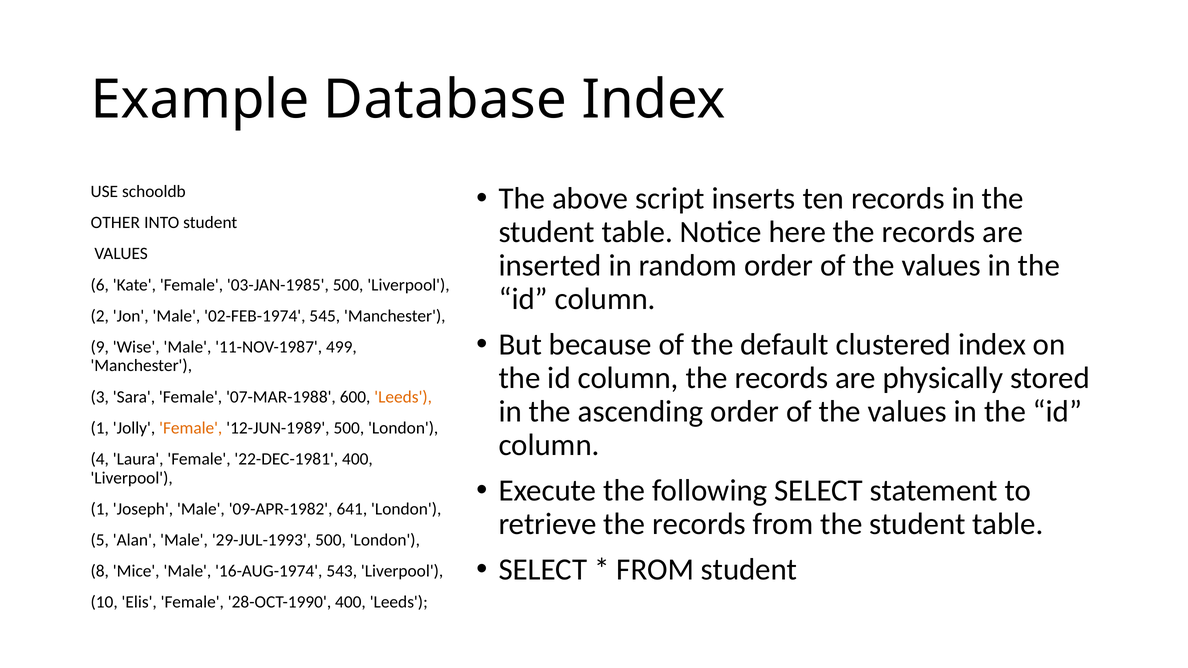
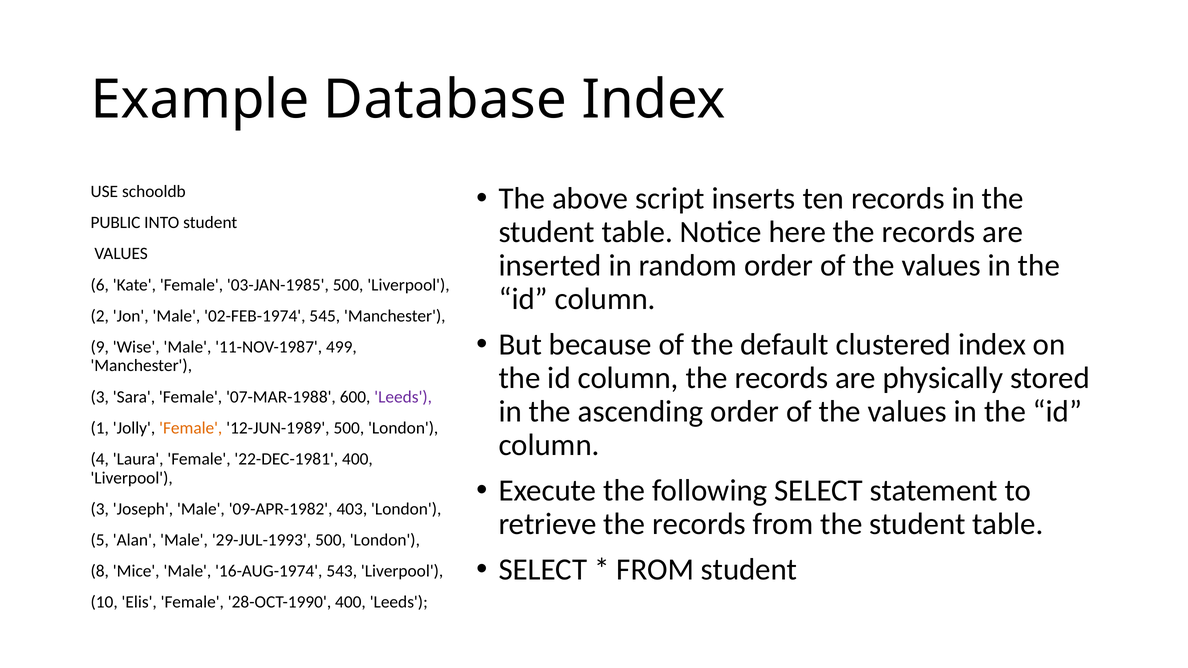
OTHER: OTHER -> PUBLIC (115, 223)
Leeds colour: orange -> purple (403, 397)
1: 1 -> 3 (100, 509)
641: 641 -> 403 (352, 509)
